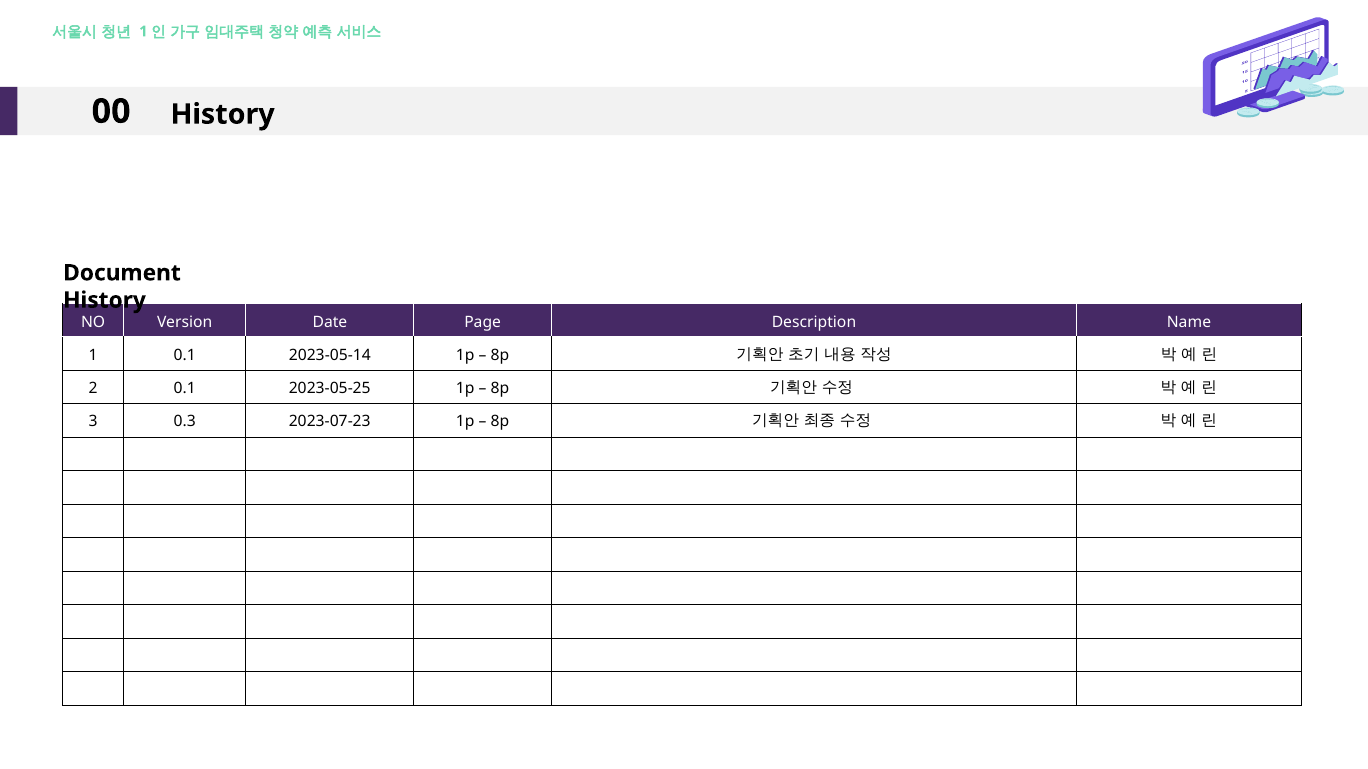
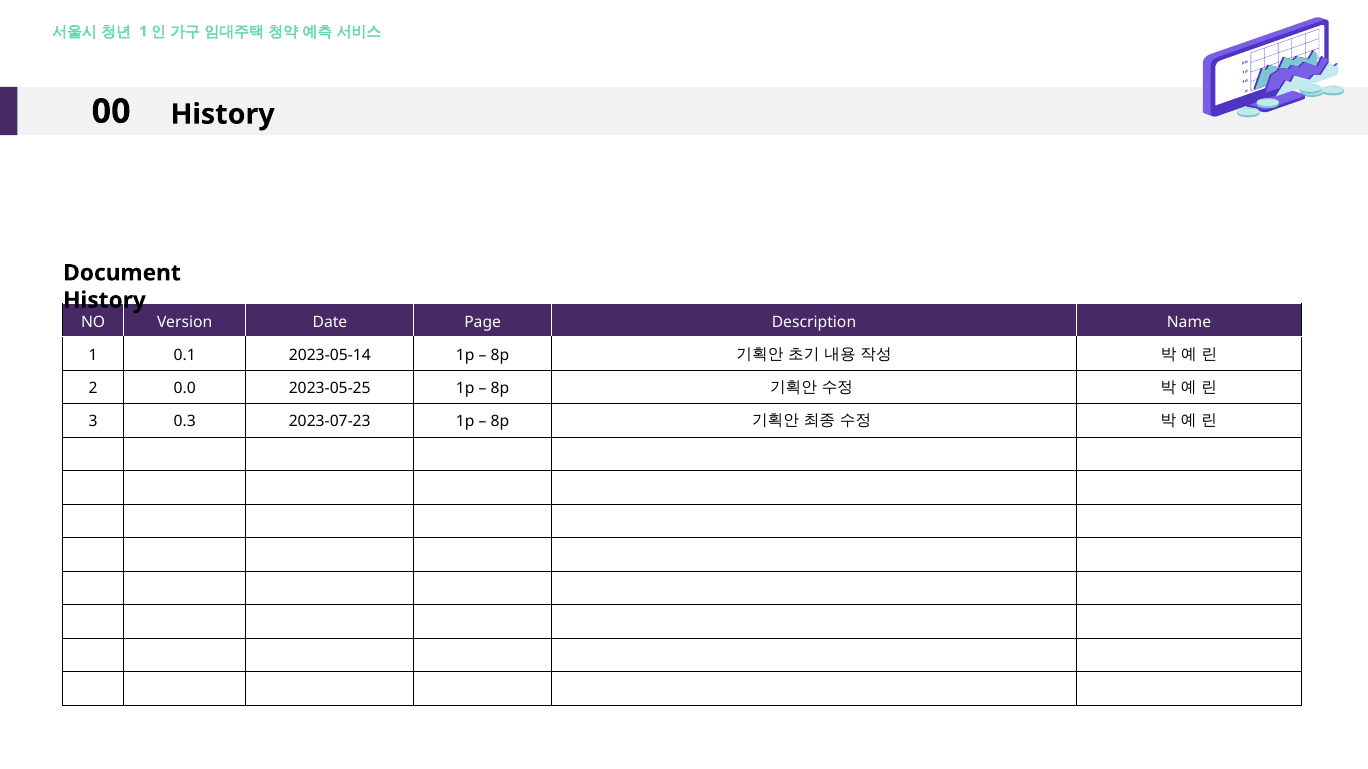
2 0.1: 0.1 -> 0.0 (185, 388)
